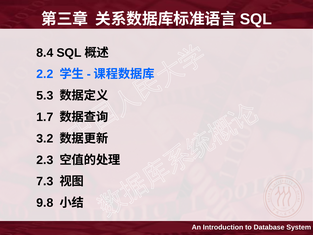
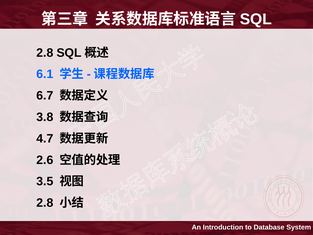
8.4: 8.4 -> 2.8 (45, 53)
2.2: 2.2 -> 6.1 (45, 74)
5.3: 5.3 -> 6.7 (45, 96)
1.7: 1.7 -> 3.8 (45, 117)
3.2: 3.2 -> 4.7 (45, 138)
2.3: 2.3 -> 2.6 (45, 160)
7.3: 7.3 -> 3.5 (45, 181)
9.8: 9.8 -> 2.8 (45, 203)
